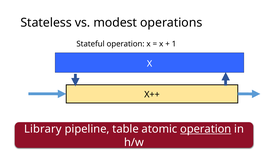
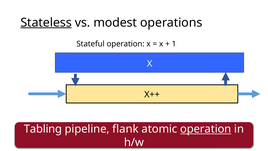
Stateless underline: none -> present (46, 23)
Library: Library -> Tabling (43, 129)
table: table -> flank (125, 129)
